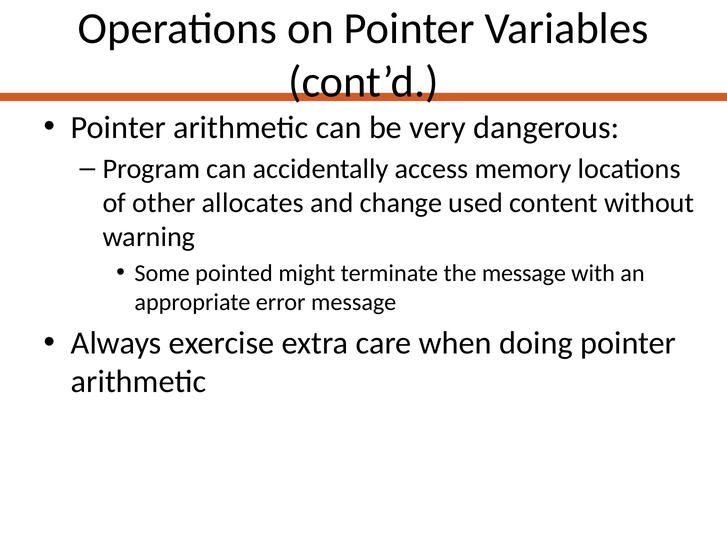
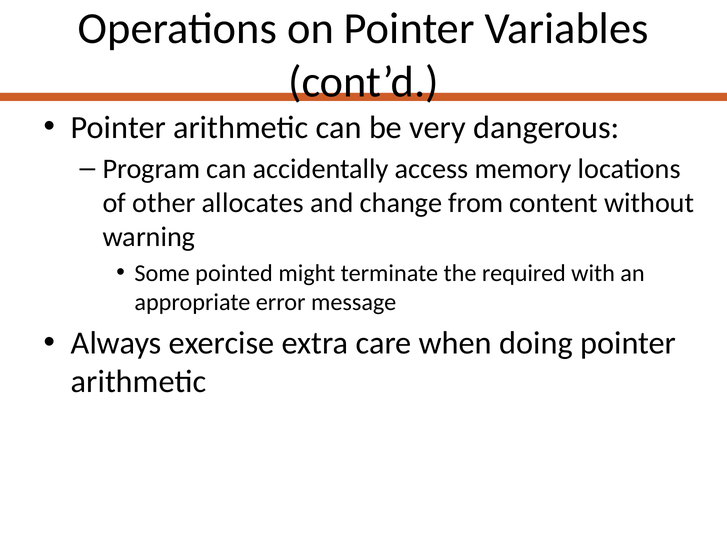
change used: used -> from (476, 203)
the message: message -> required (524, 273)
